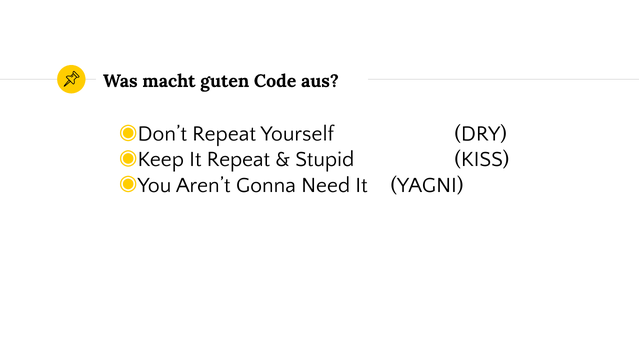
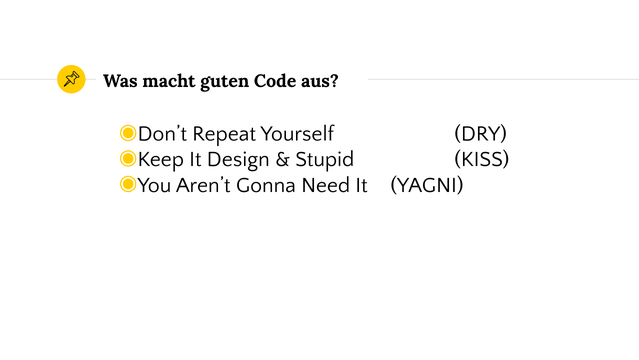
It Repeat: Repeat -> Design (238, 159)
